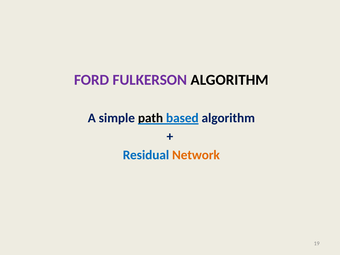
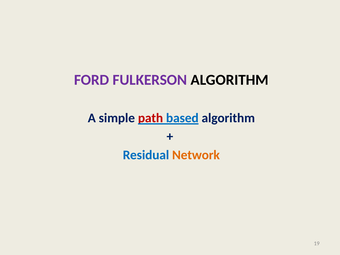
path colour: black -> red (151, 118)
